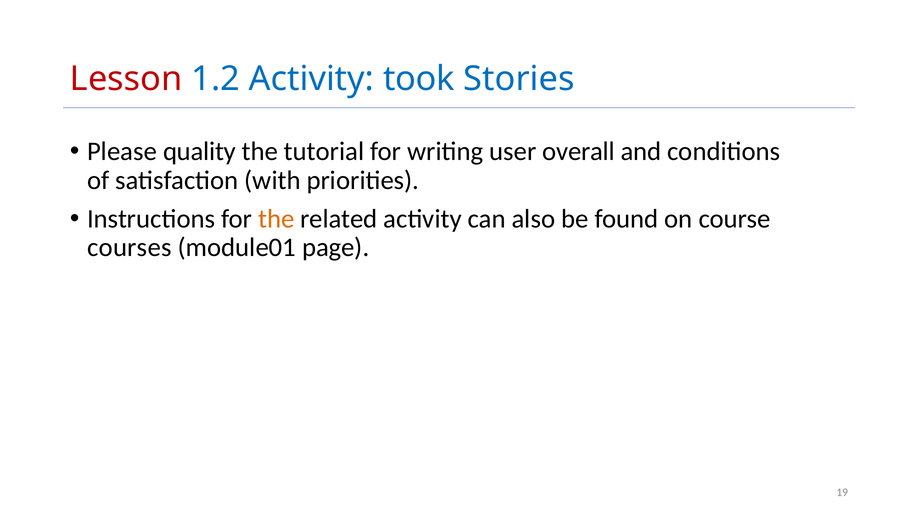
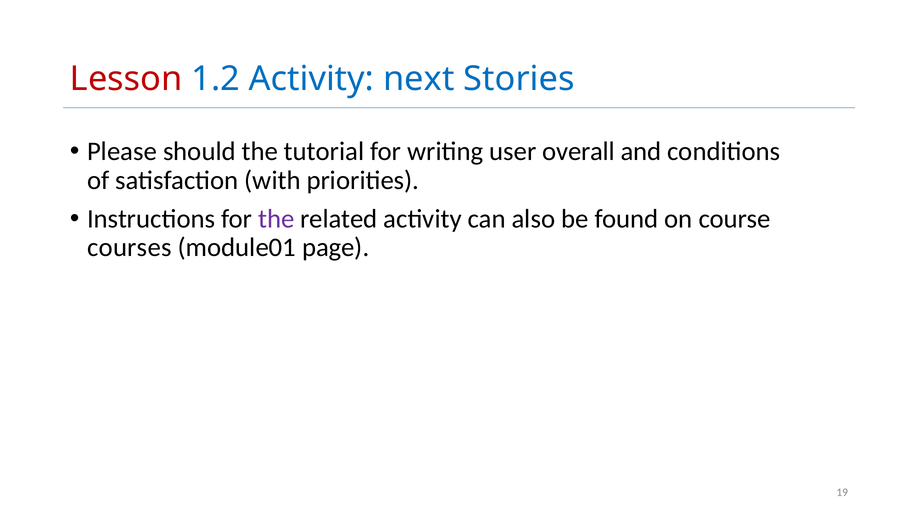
took: took -> next (419, 79)
quality: quality -> should (199, 152)
the colour: orange -> purple (276, 219)
